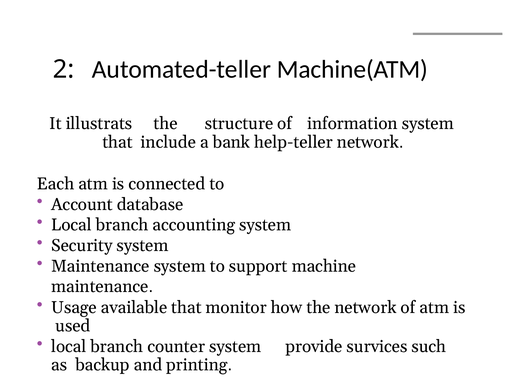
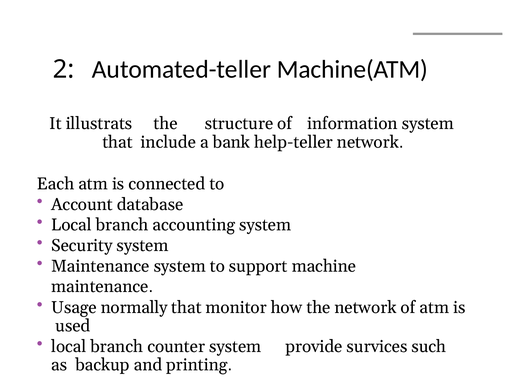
available: available -> normally (134, 307)
